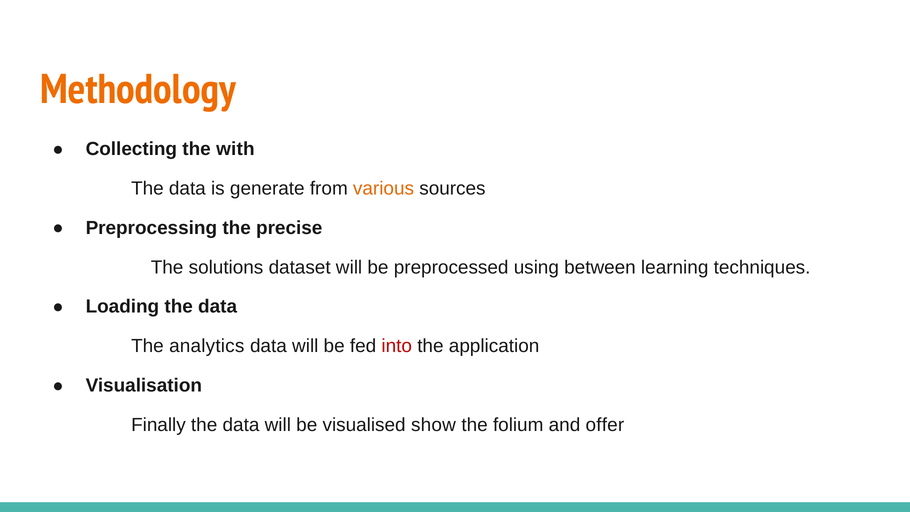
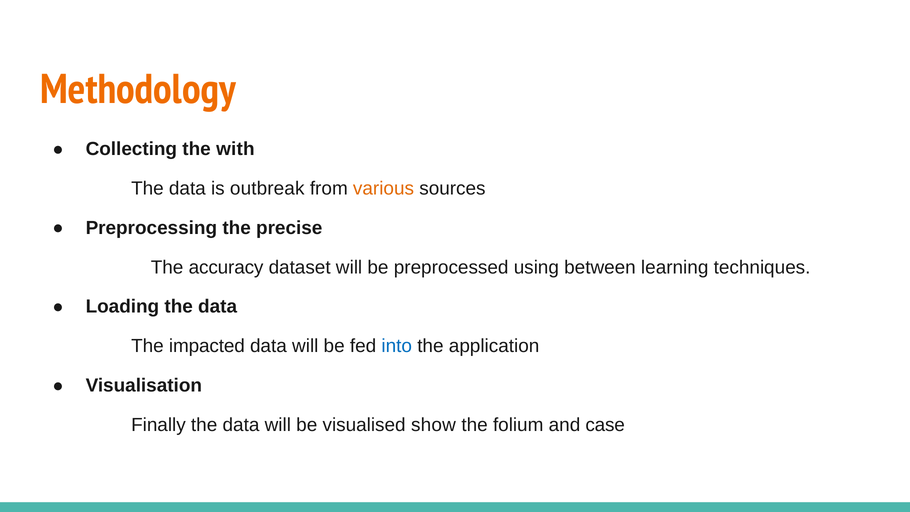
generate: generate -> outbreak (267, 189)
solutions: solutions -> accuracy (226, 267)
analytics: analytics -> impacted (207, 346)
into colour: red -> blue (397, 346)
offer: offer -> case (605, 425)
